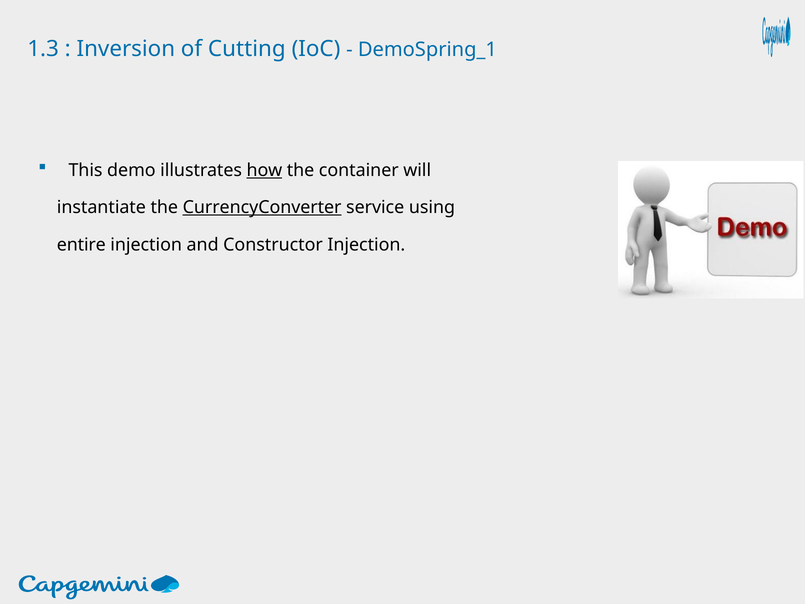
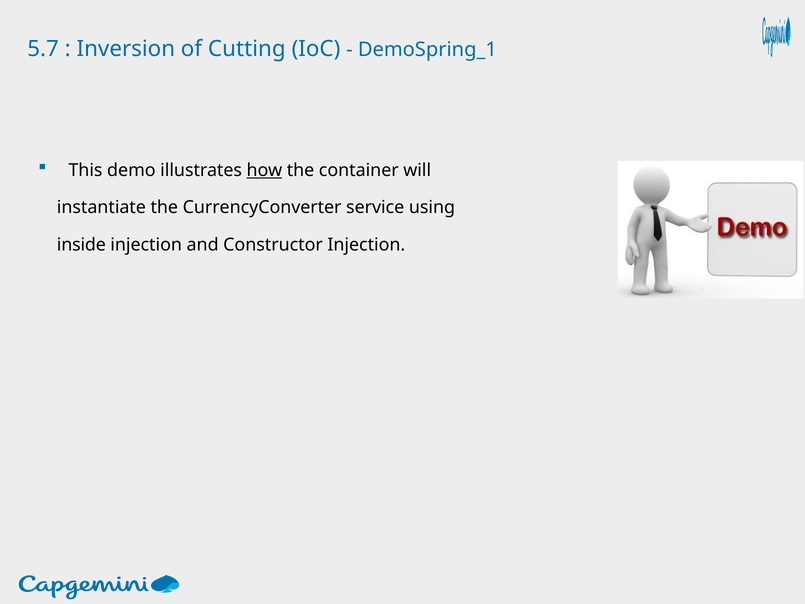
1.3: 1.3 -> 5.7 (43, 49)
CurrencyConverter underline: present -> none (262, 207)
entire: entire -> inside (81, 245)
